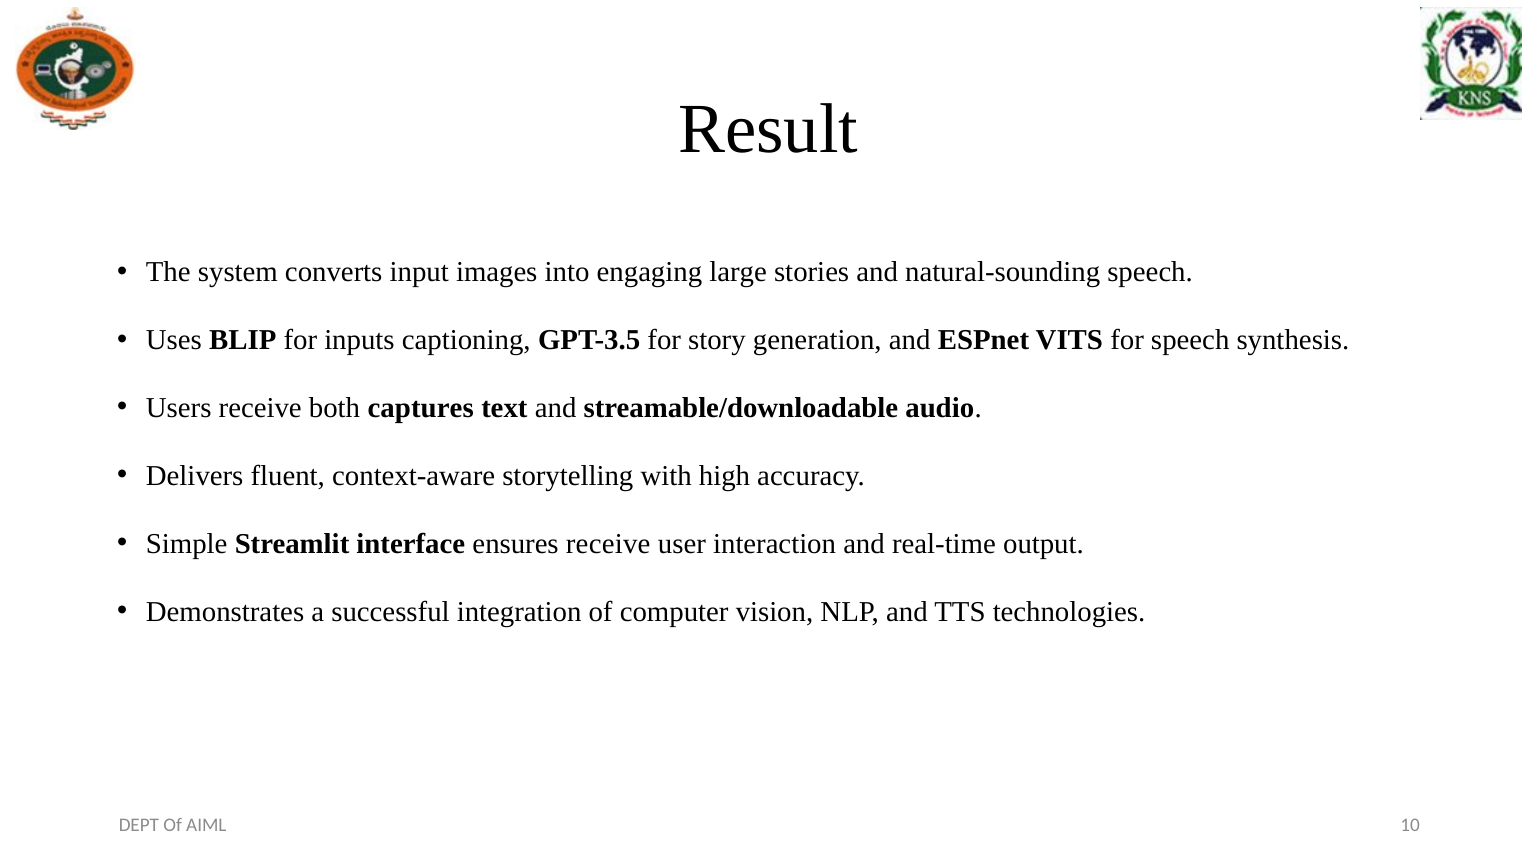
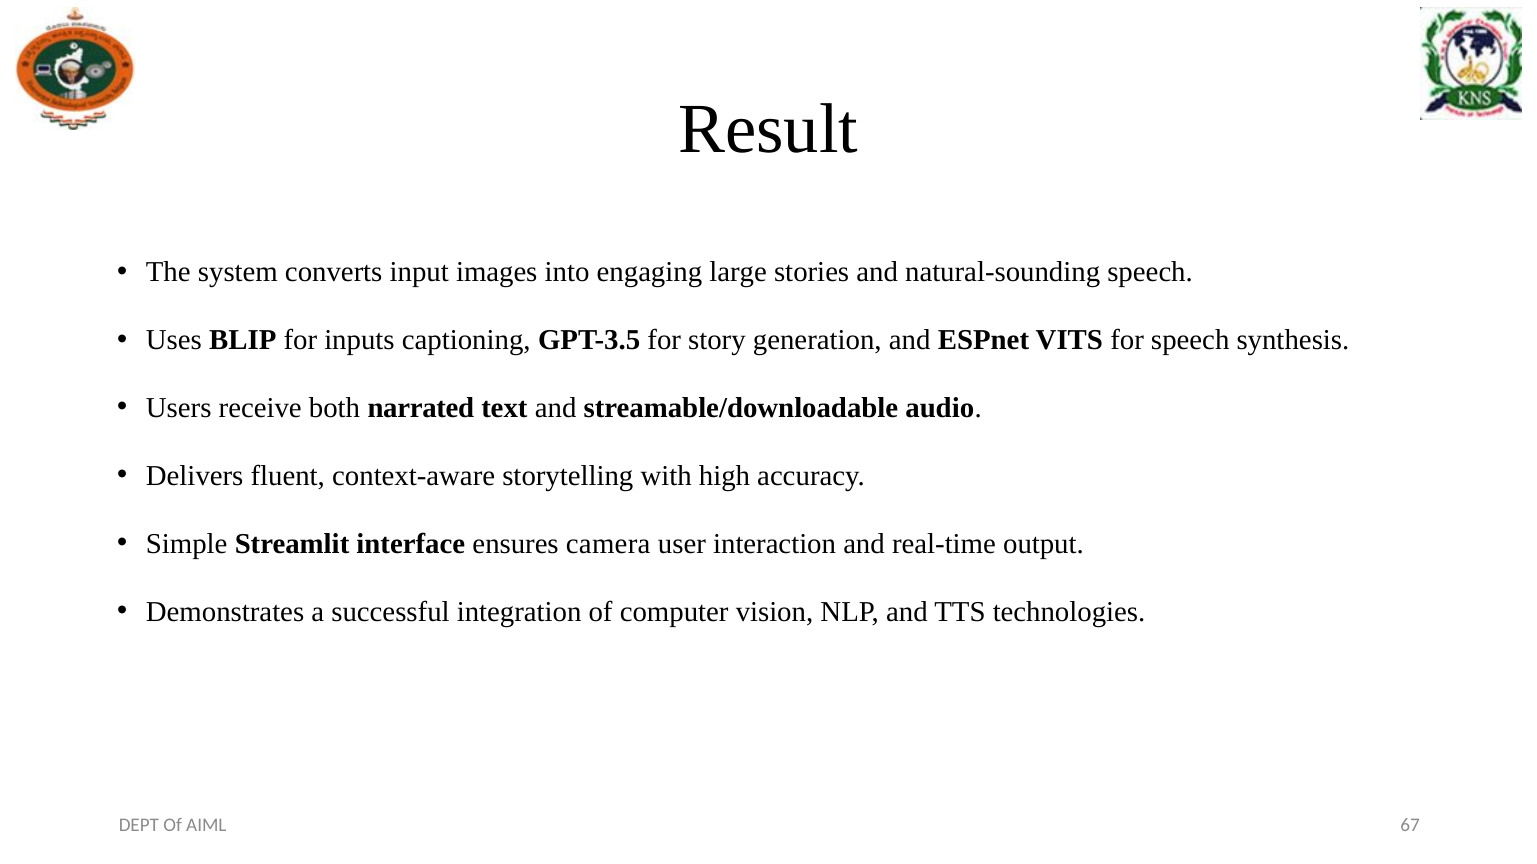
captures: captures -> narrated (421, 408)
ensures receive: receive -> camera (608, 544)
10: 10 -> 67 (1410, 825)
